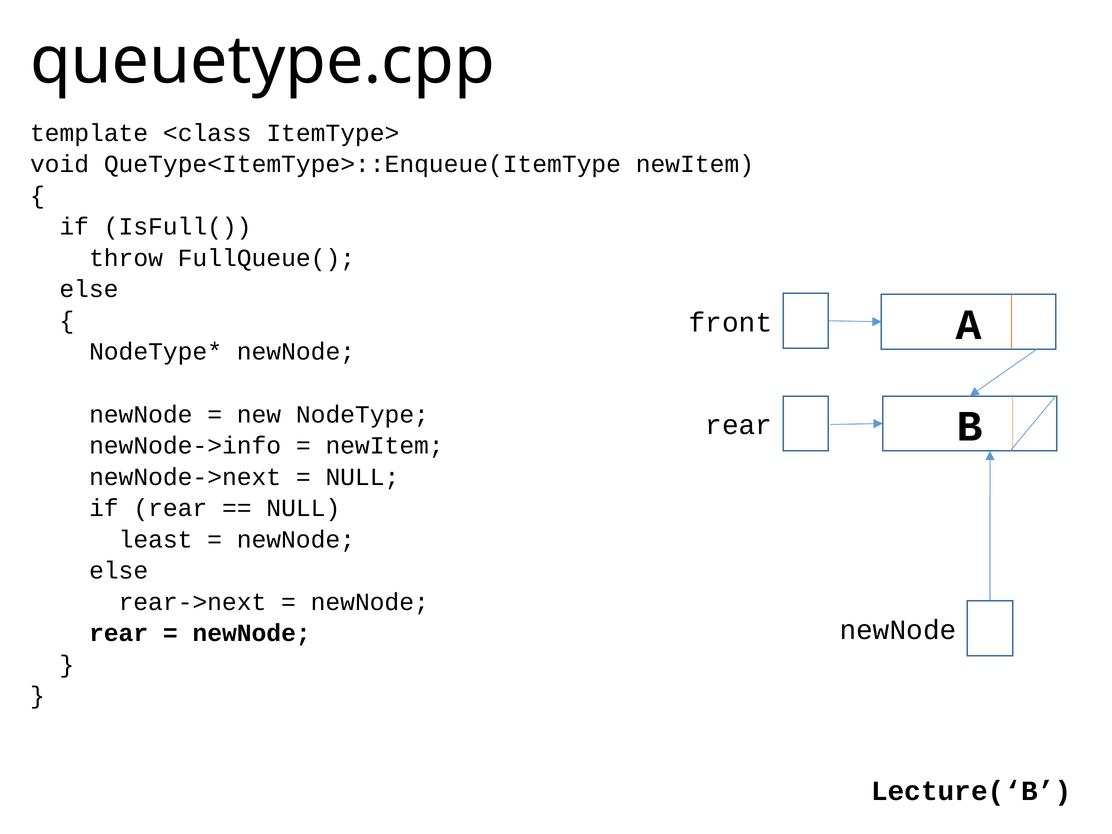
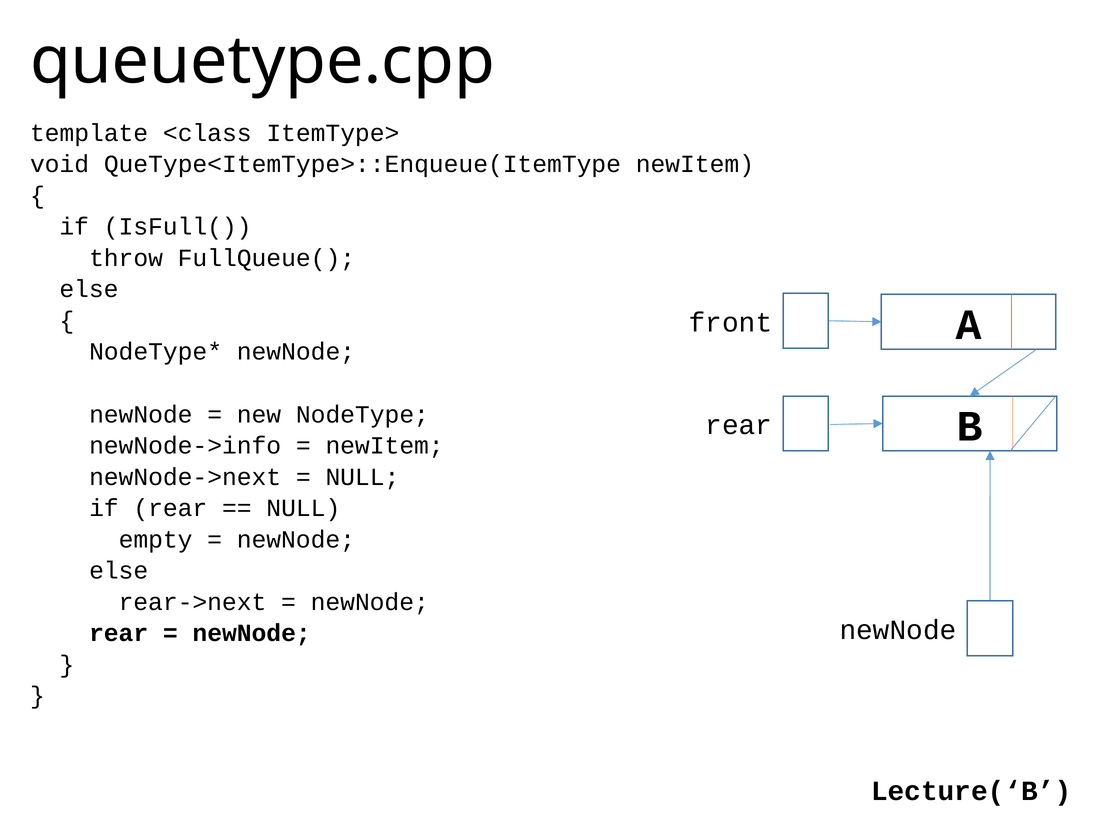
least: least -> empty (156, 539)
